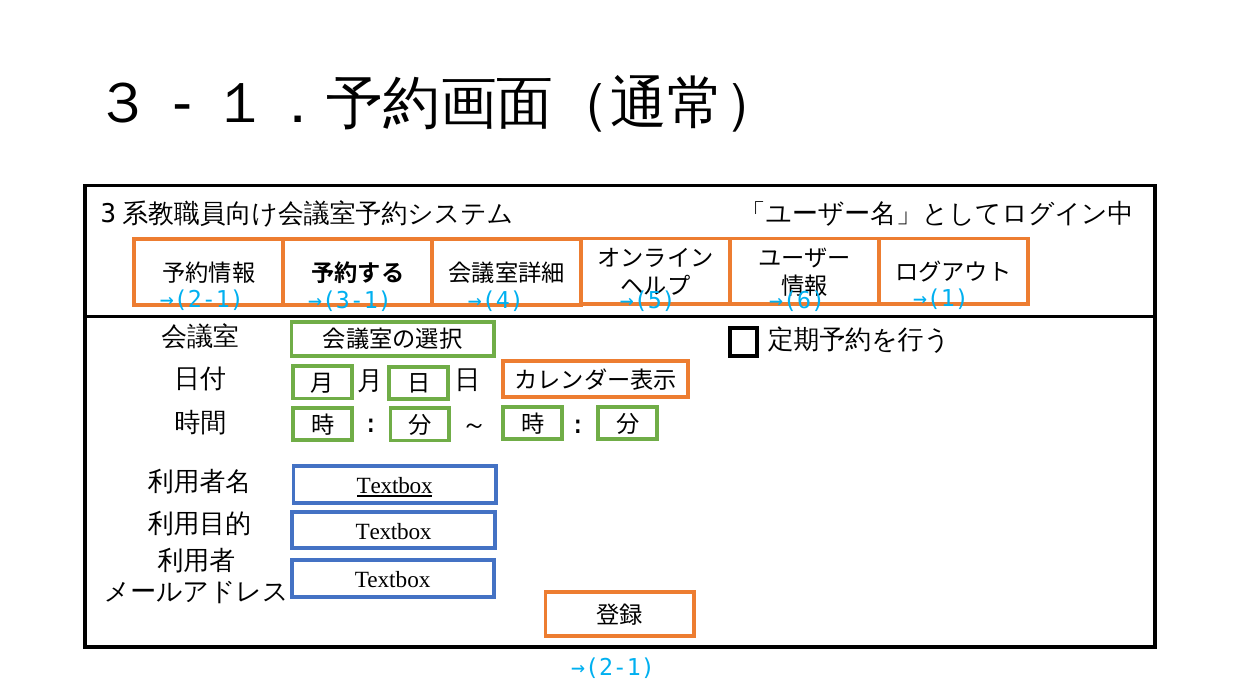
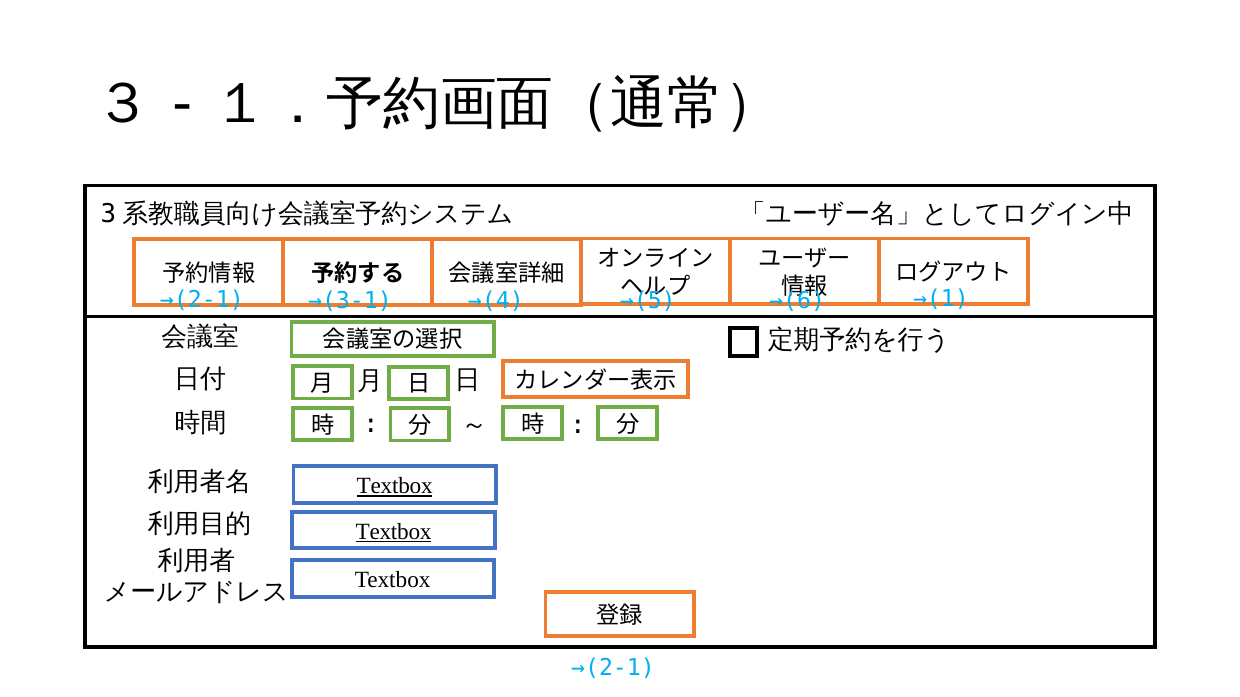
Textbox underline: none -> present (394, 532)
